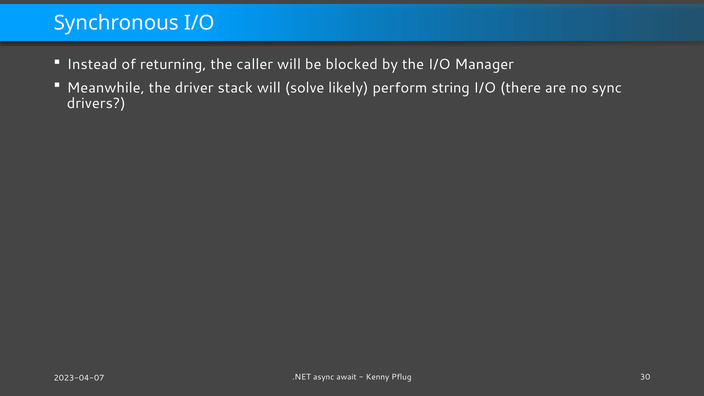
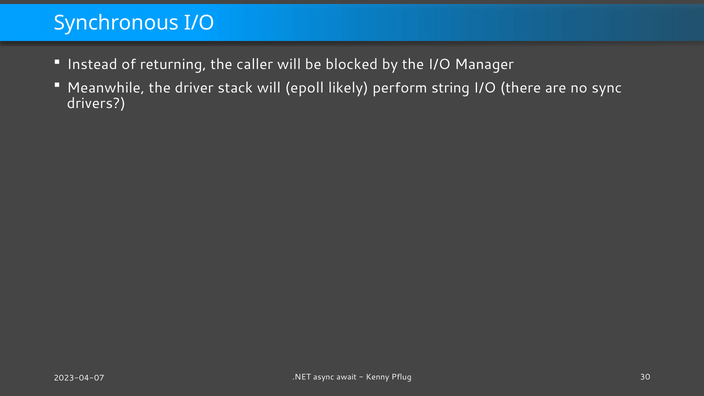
solve: solve -> epoll (304, 88)
